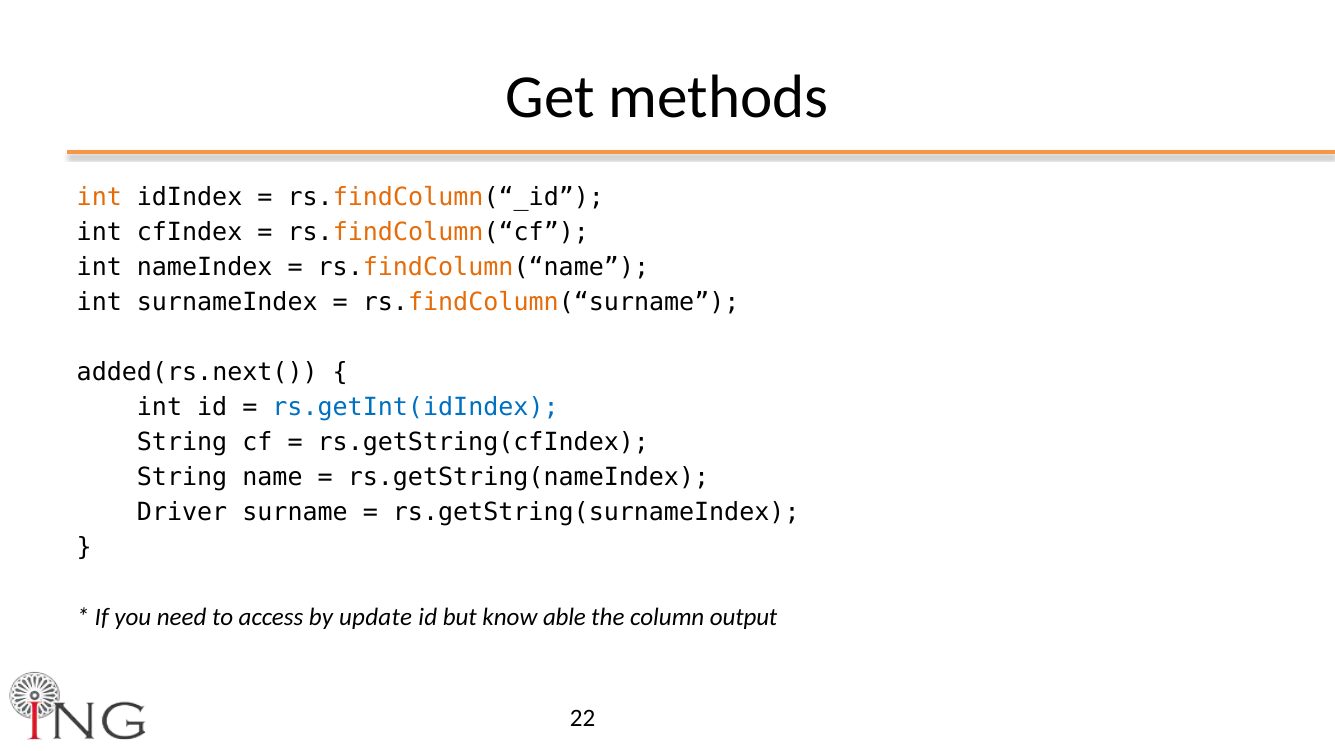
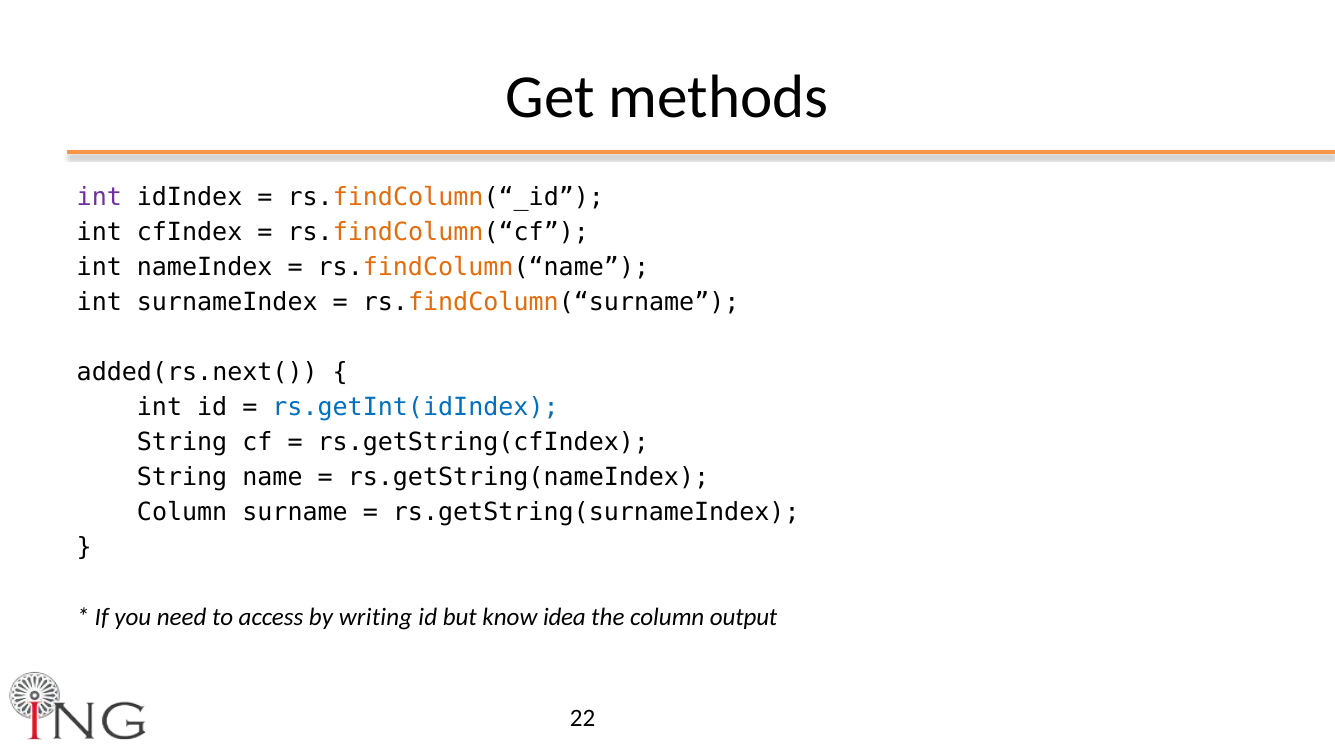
int colour: orange -> purple (99, 197)
Driver: Driver -> Column (182, 512)
update: update -> writing (376, 618)
able: able -> idea (564, 618)
